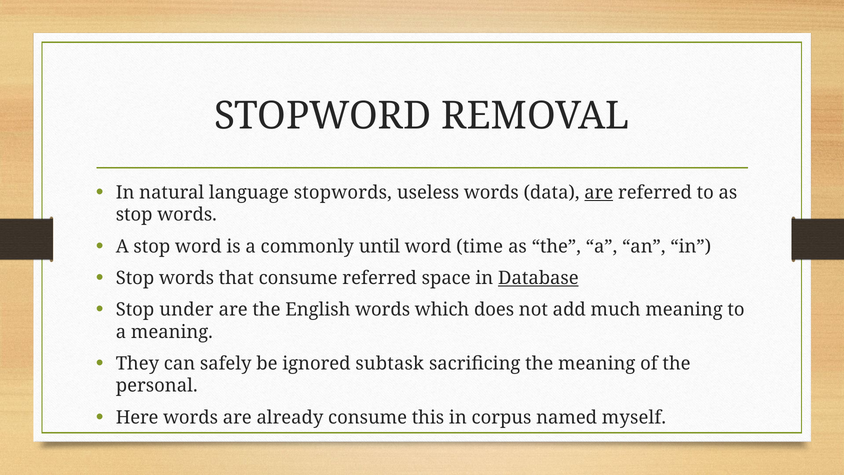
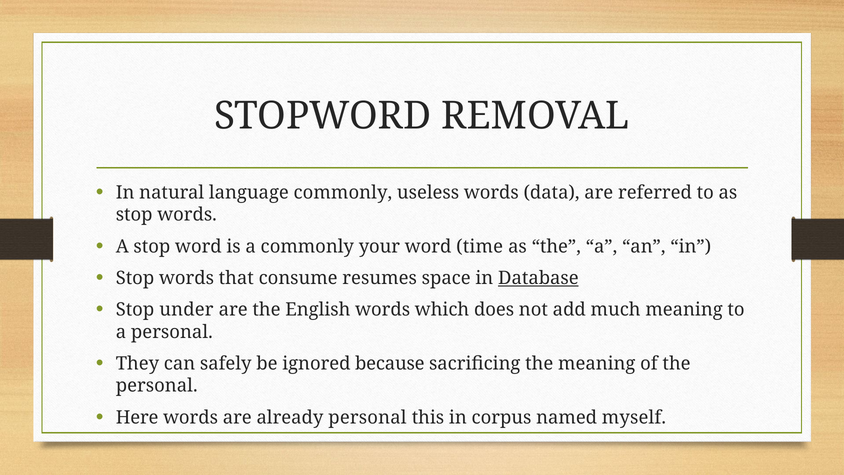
language stopwords: stopwords -> commonly (343, 193)
are underline: present -> none (599, 193)
until: until -> your (379, 246)
consume referred: referred -> resumes (380, 278)
a meaning: meaning -> personal (172, 332)
subtask: subtask -> because (390, 363)
already consume: consume -> personal (367, 417)
